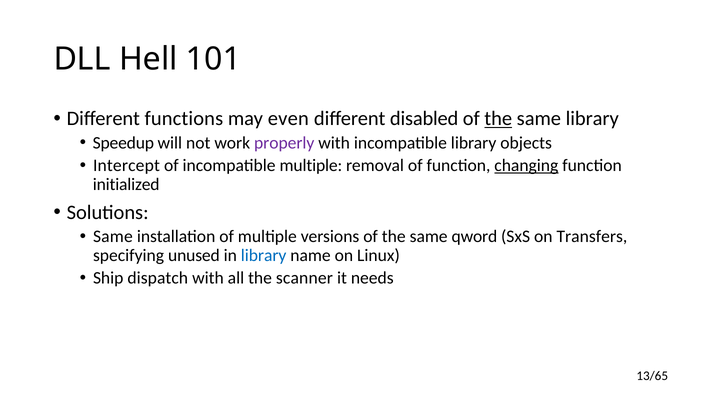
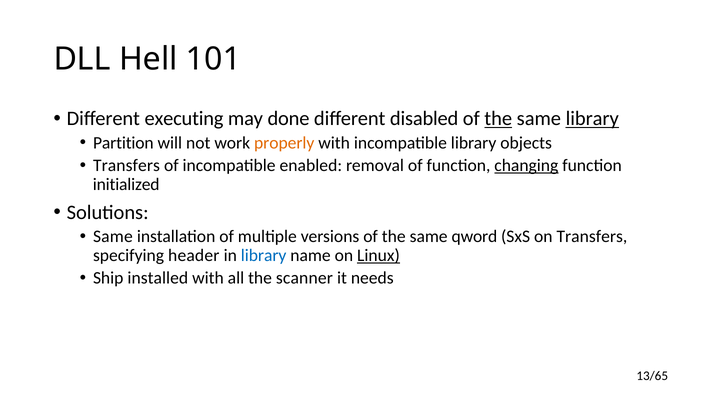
functions: functions -> executing (184, 119)
even: even -> done (289, 119)
library underline: none -> present (592, 119)
Speedup: Speedup -> Partition (123, 143)
properly colour: purple -> orange (284, 143)
Intercept: Intercept -> Transfers (126, 165)
incompatible multiple: multiple -> enabled (311, 165)
unused: unused -> header (194, 255)
Linux underline: none -> present (378, 255)
dispatch: dispatch -> installed (158, 278)
